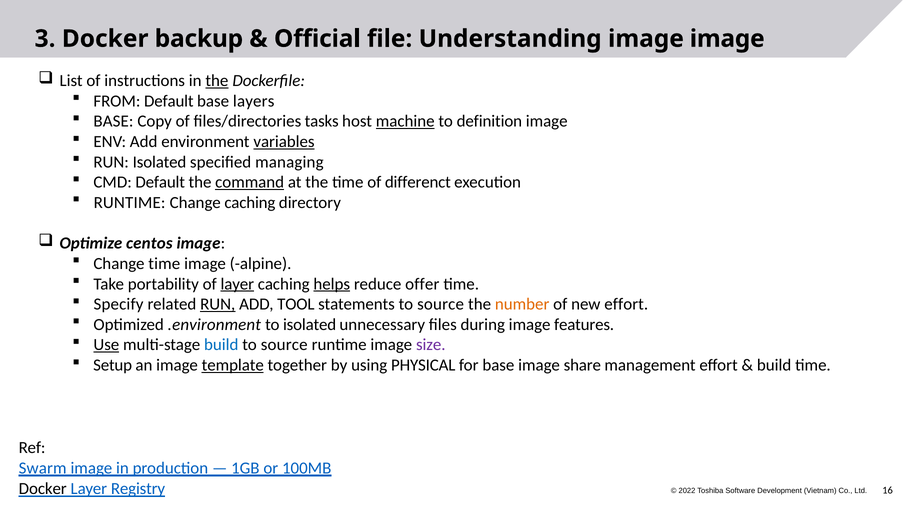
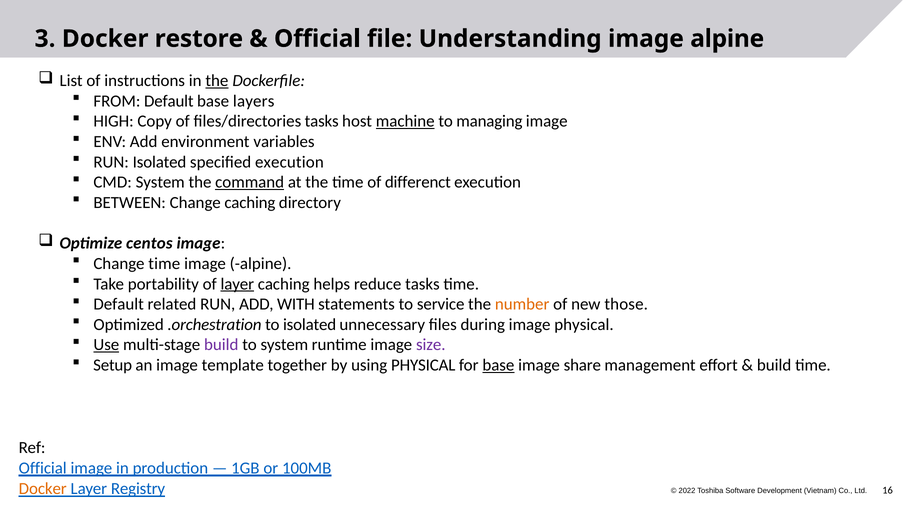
backup: backup -> restore (199, 39)
Understanding image image: image -> alpine (727, 39)
BASE: BASE -> HIGH (114, 121)
definition: definition -> managing (489, 121)
variables underline: present -> none (284, 142)
specified managing: managing -> execution (289, 162)
CMD Default: Default -> System (160, 182)
RUNTIME: RUNTIME -> BETWEEN (130, 203)
helps underline: present -> none (332, 284)
reduce offer: offer -> tasks (422, 284)
Specify: Specify -> Default (119, 304)
RUN underline: present -> none (218, 304)
TOOL: TOOL -> WITH (296, 304)
statements to source: source -> service (441, 304)
new effort: effort -> those (626, 304)
.environment: .environment -> .orchestration (215, 325)
image features: features -> physical (584, 325)
build colour: blue -> purple (221, 345)
source: source -> system (284, 345)
template underline: present -> none (233, 365)
base underline: none -> present (498, 365)
Swarm: Swarm -> Official (43, 468)
Docker colour: black -> orange (43, 489)
